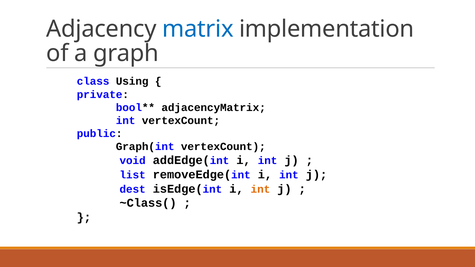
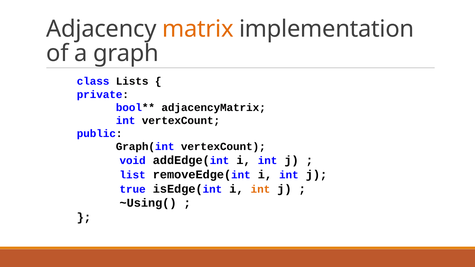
matrix colour: blue -> orange (198, 29)
Using: Using -> Lists (132, 81)
dest: dest -> true (133, 189)
~Class(: ~Class( -> ~Using( (148, 203)
